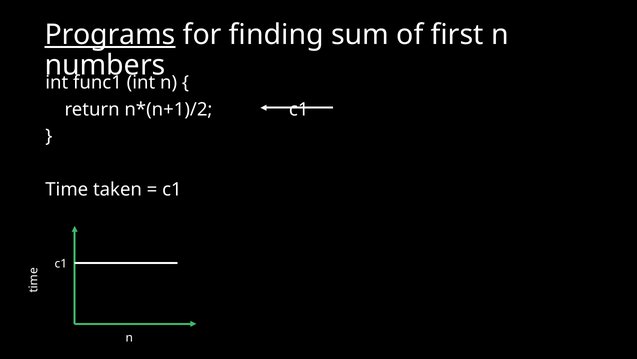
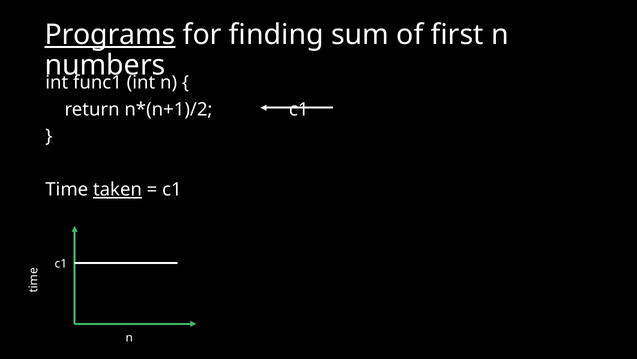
taken underline: none -> present (117, 189)
